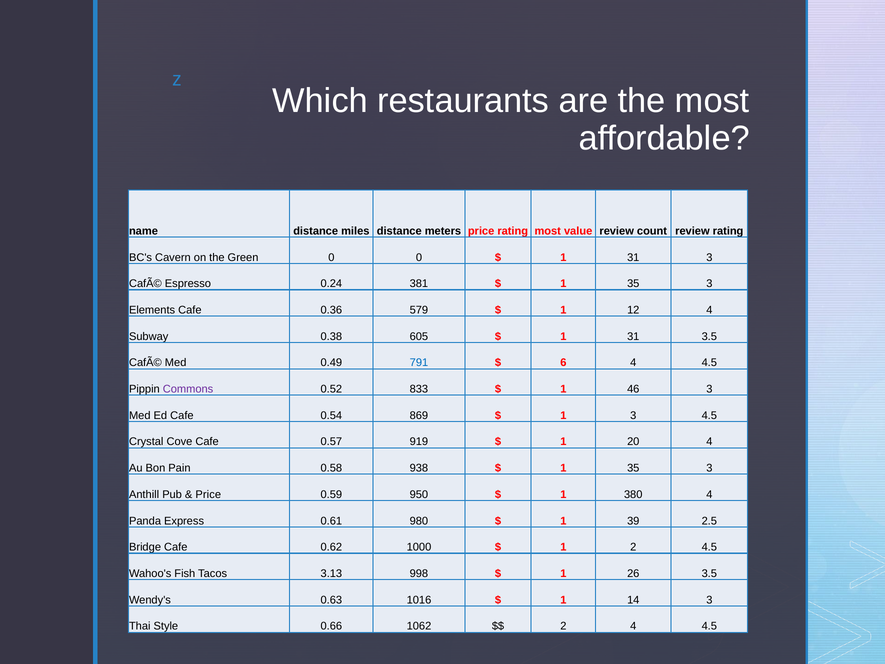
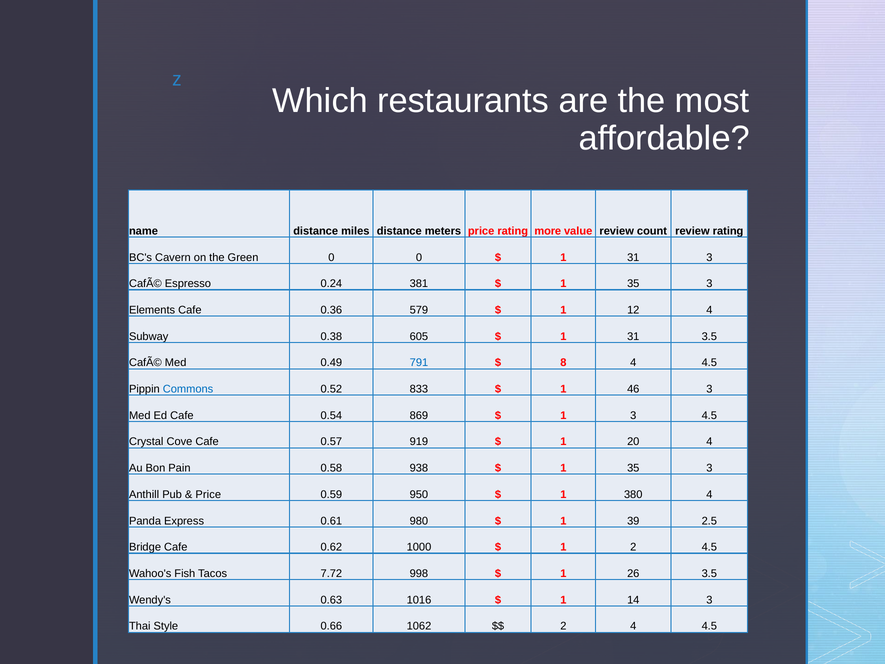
rating most: most -> more (548, 231)
6: 6 -> 8 (563, 363)
Commons colour: purple -> blue (188, 389)
3.13: 3.13 -> 7.72 (331, 573)
